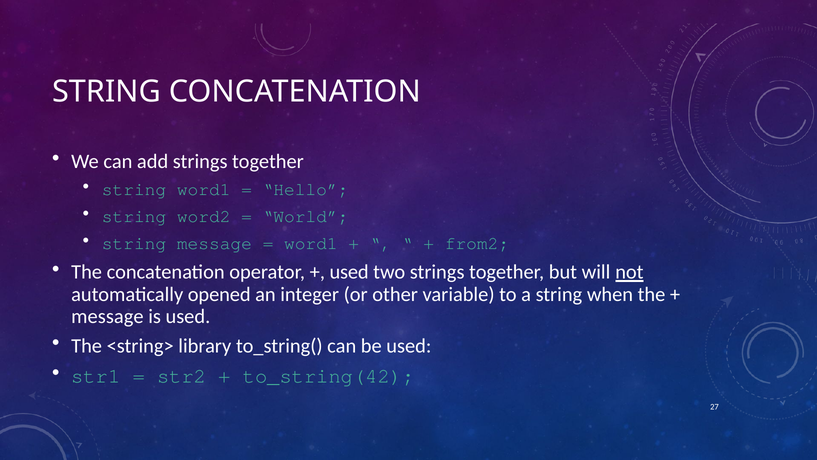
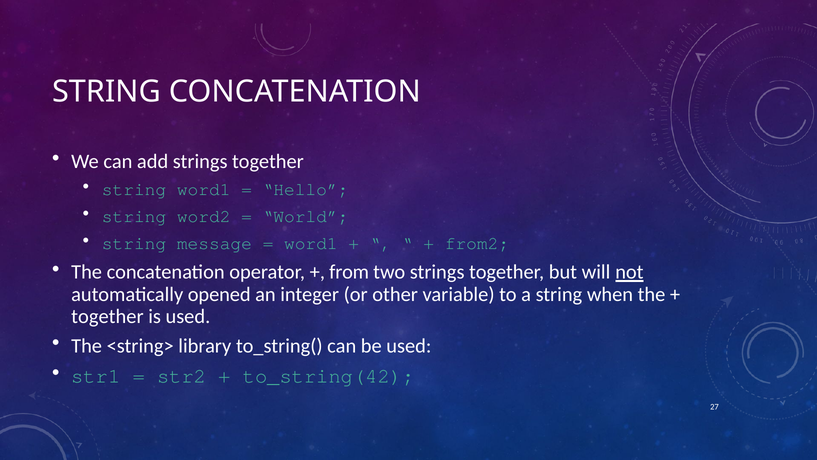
used: used -> from (349, 272)
message: message -> together (107, 316)
